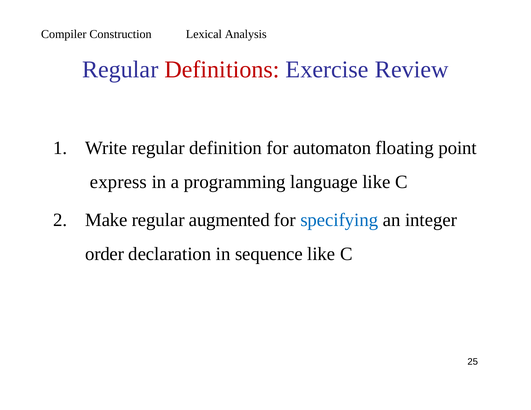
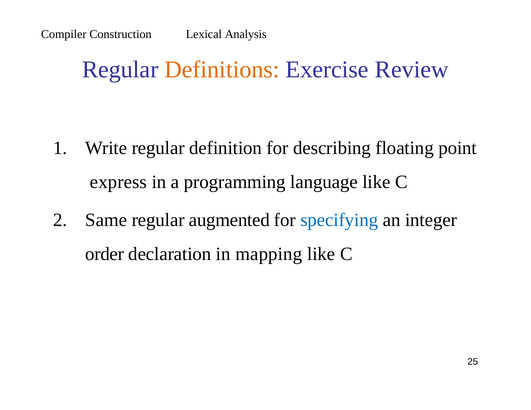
Definitions colour: red -> orange (222, 70)
automaton: automaton -> describing (332, 148)
Make: Make -> Same (106, 220)
sequence: sequence -> mapping (269, 254)
